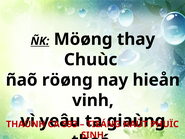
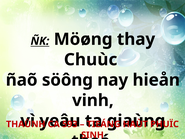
röøng: röøng -> söông (67, 80)
